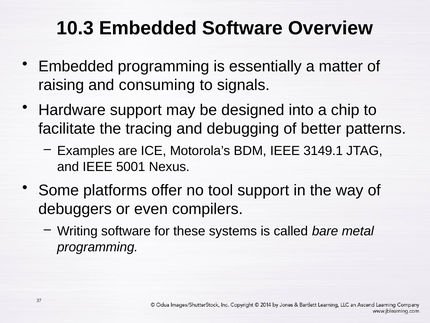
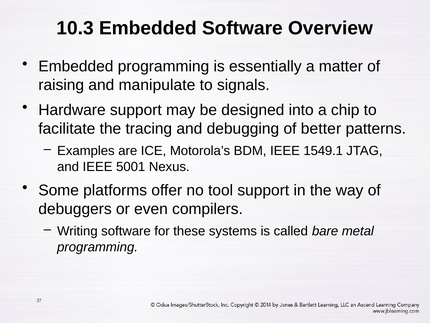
consuming: consuming -> manipulate (157, 85)
3149.1: 3149.1 -> 1549.1 (323, 151)
